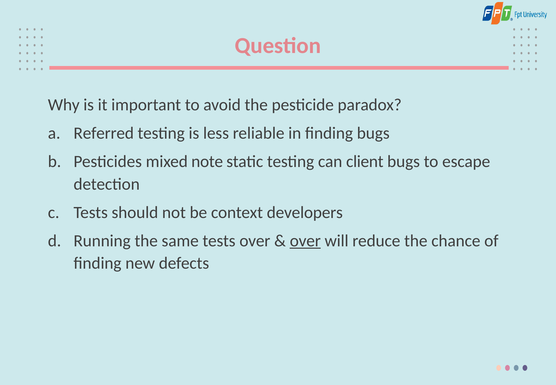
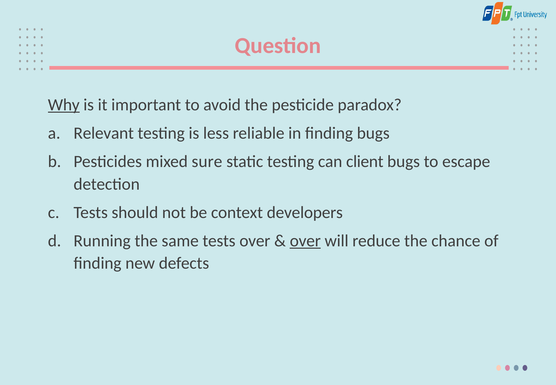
Why underline: none -> present (64, 105)
Referred: Referred -> Relevant (104, 133)
note: note -> sure (207, 161)
